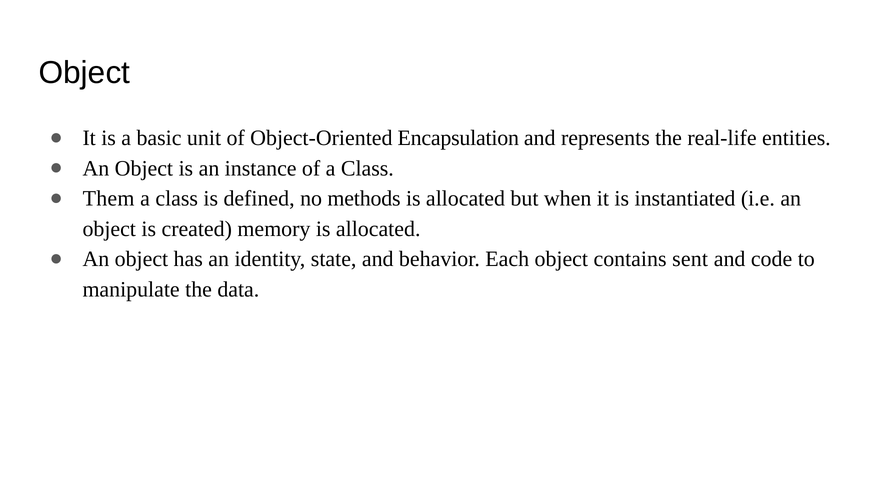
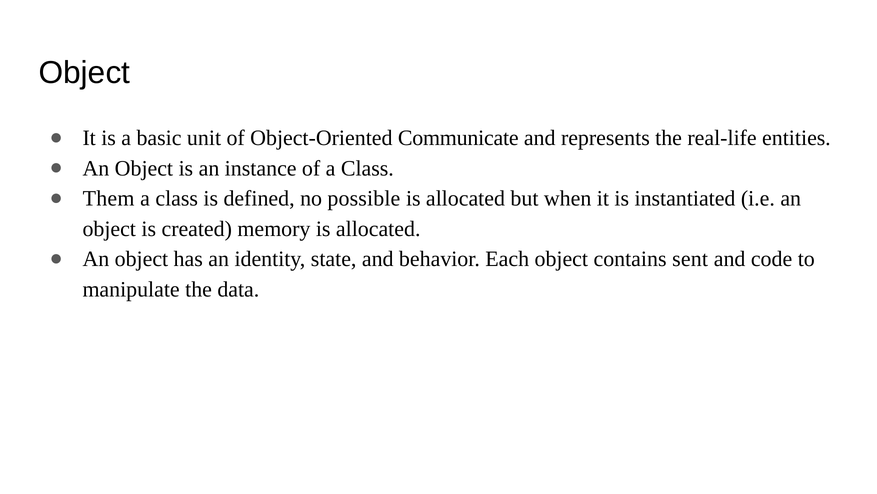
Encapsulation: Encapsulation -> Communicate (458, 138)
methods: methods -> possible (364, 198)
